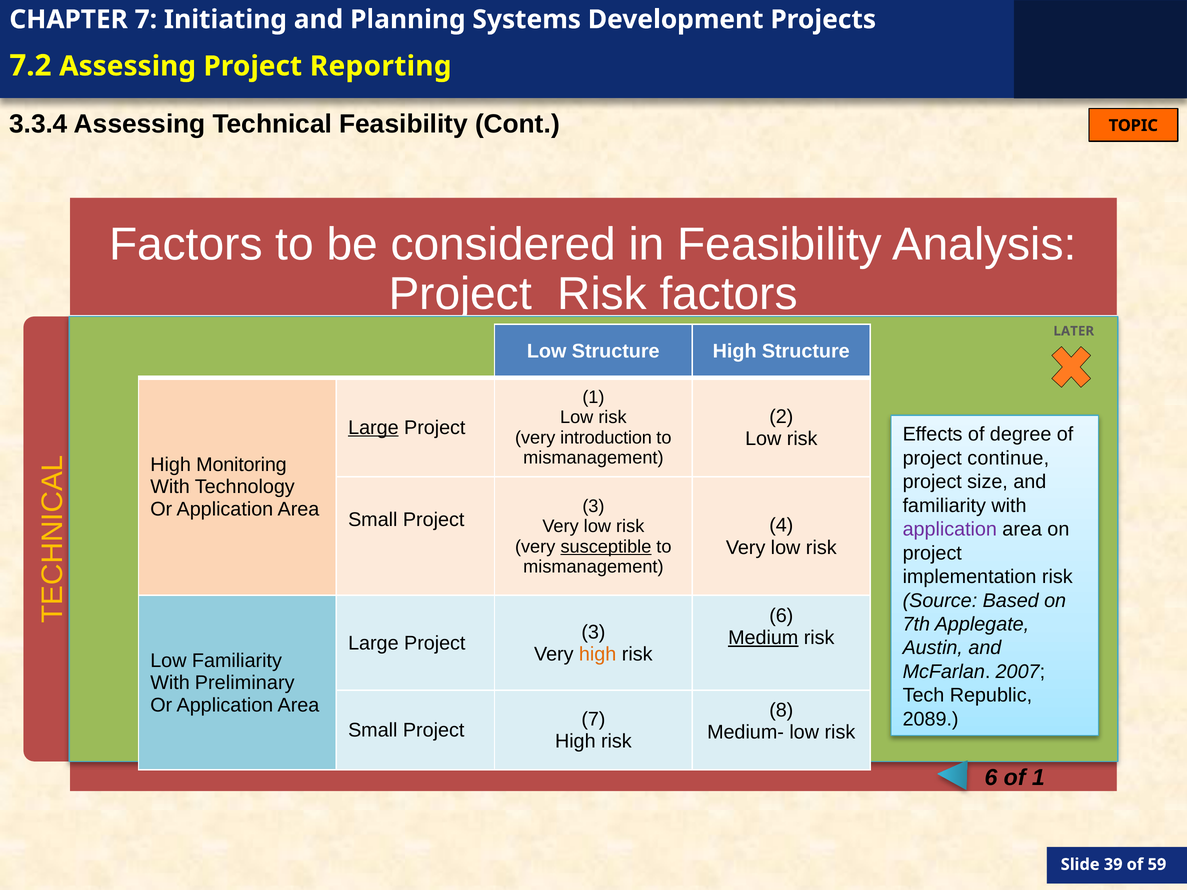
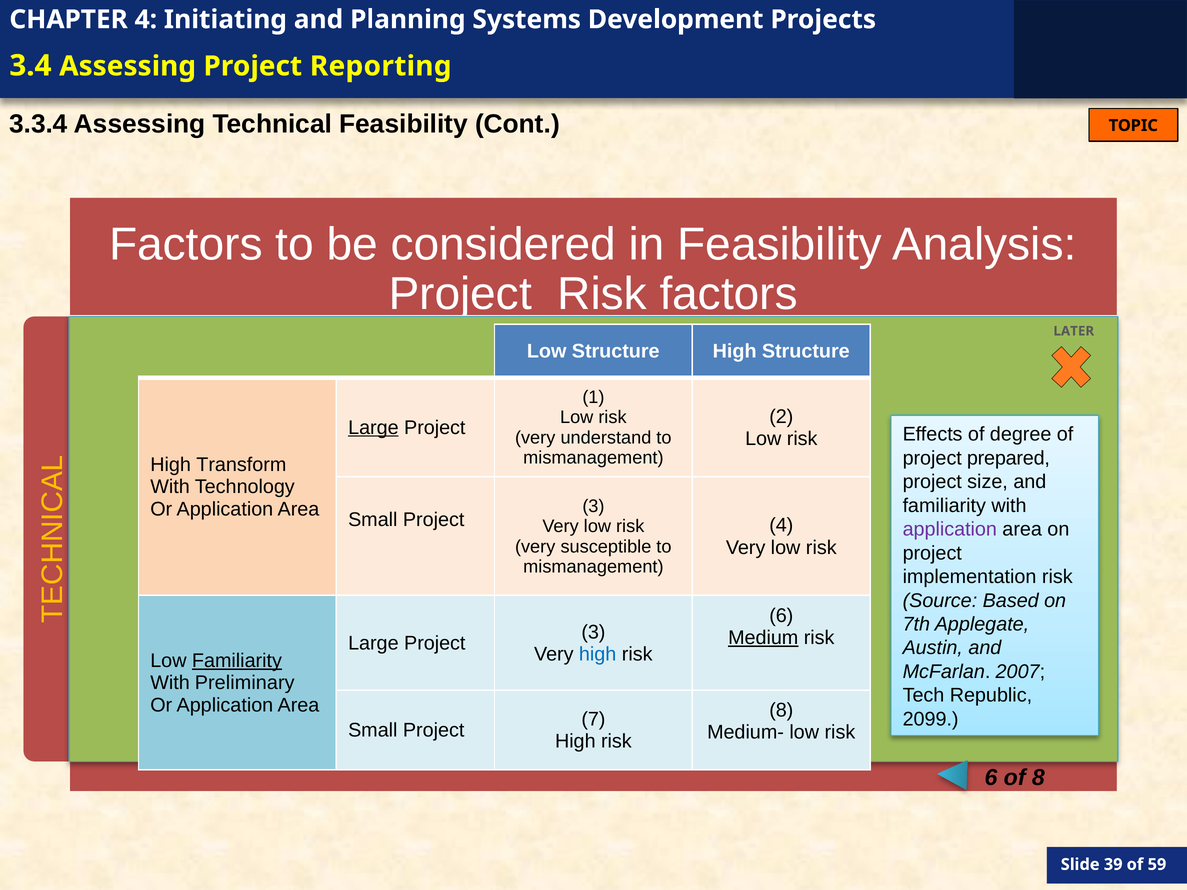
7: 7 -> 4 (146, 20)
7.2: 7.2 -> 3.4 (30, 66)
introduction: introduction -> understand (606, 438)
continue: continue -> prepared (1008, 458)
Monitoring: Monitoring -> Transform (241, 465)
susceptible underline: present -> none (606, 547)
high colour: orange -> blue (598, 655)
Familiarity underline: none -> present (237, 661)
2089: 2089 -> 2099 (931, 719)
of 1: 1 -> 8 (1038, 778)
